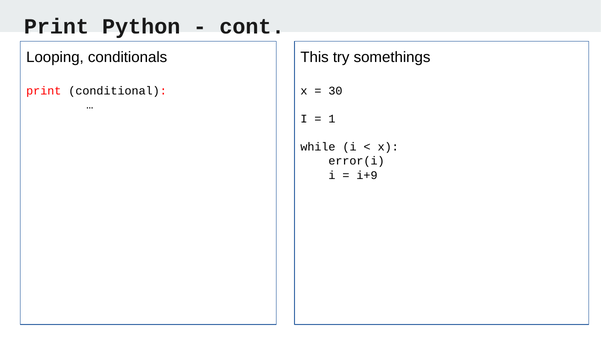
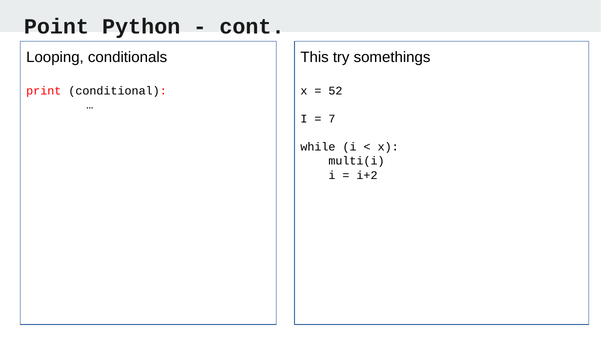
Print: Print -> Point (56, 27)
30: 30 -> 52 (335, 91)
1: 1 -> 7 (332, 119)
error(i: error(i -> multi(i (356, 161)
i+9: i+9 -> i+2 (367, 175)
